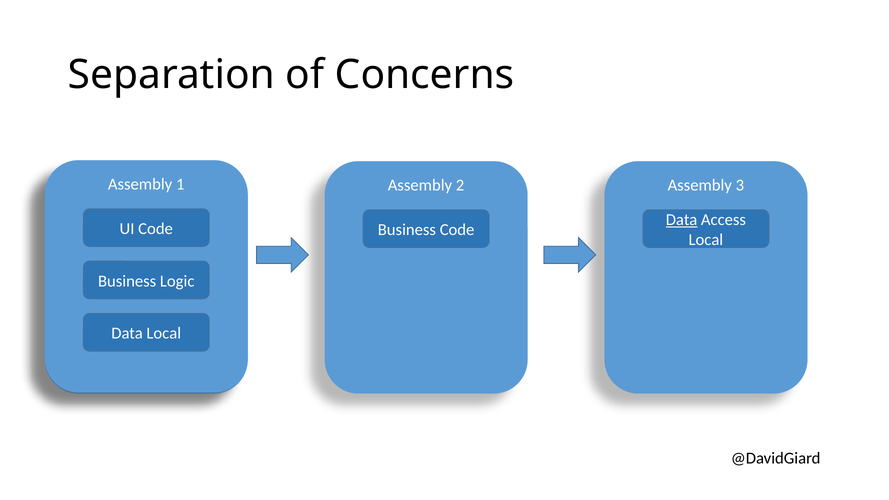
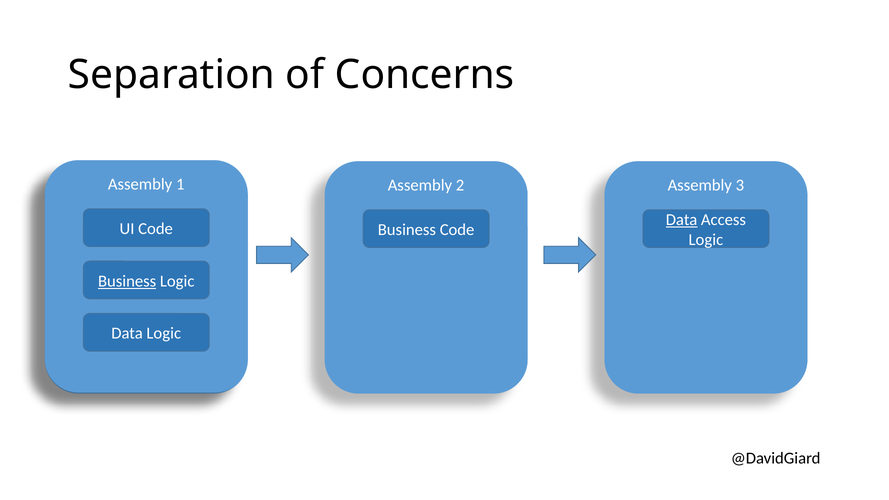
Local: Local -> Logic (706, 240)
Business underline: none -> present (127, 281)
Data Local: Local -> Logic (164, 334)
